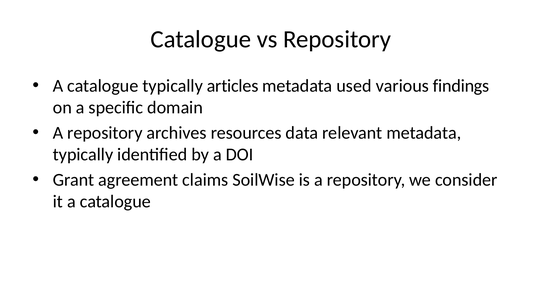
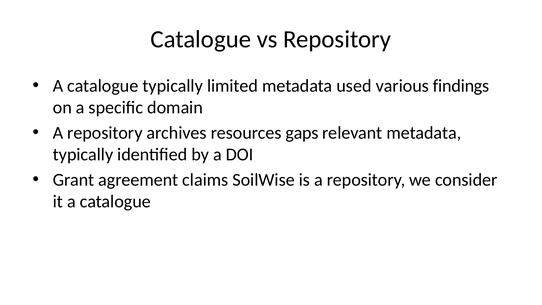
articles: articles -> limited (233, 86)
data: data -> gaps (302, 133)
